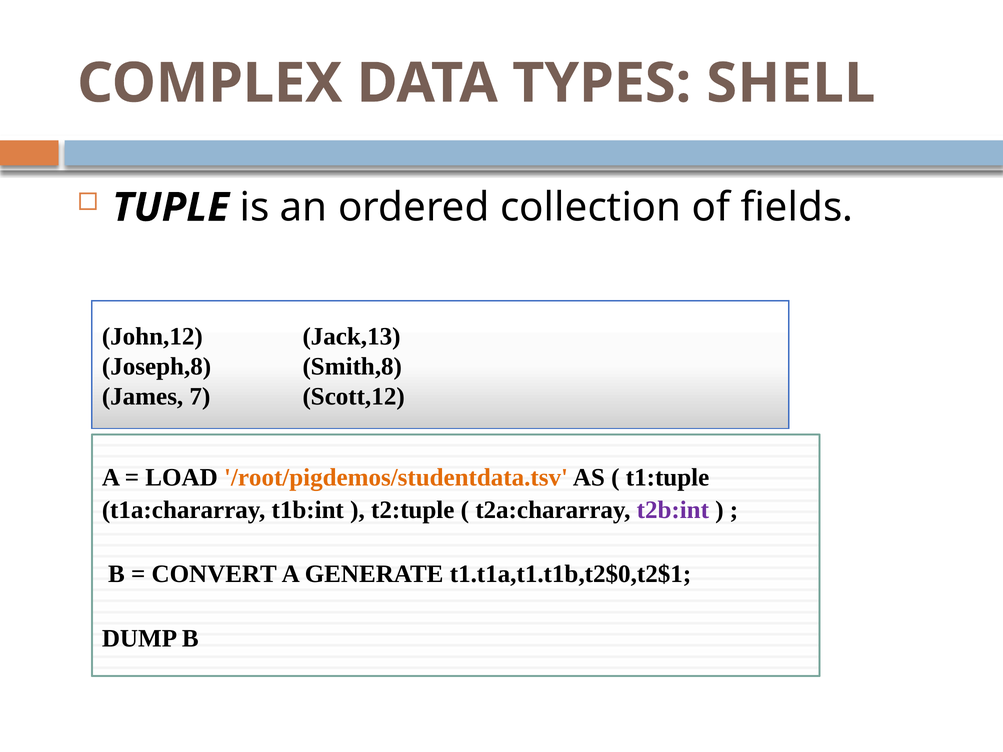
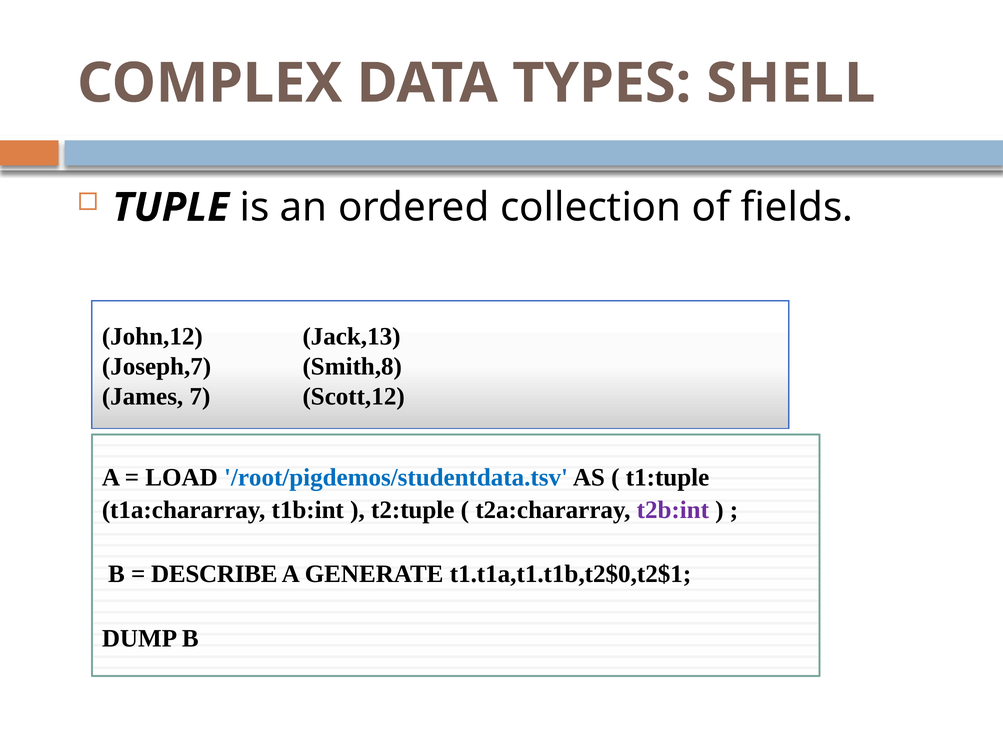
Joseph,8: Joseph,8 -> Joseph,7 (157, 367)
/root/pigdemos/studentdata.tsv colour: orange -> blue (396, 478)
CONVERT: CONVERT -> DESCRIBE (214, 574)
